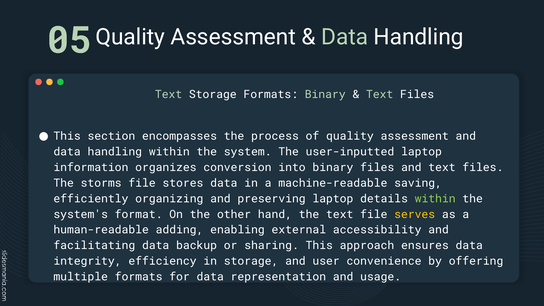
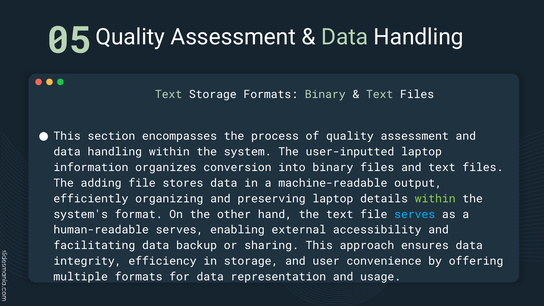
storms: storms -> adding (101, 183)
saving: saving -> output (418, 183)
serves colour: yellow -> light blue (415, 214)
human-readable adding: adding -> serves (180, 230)
